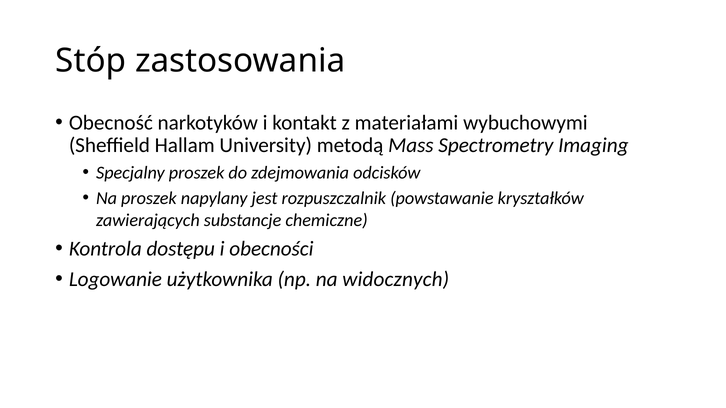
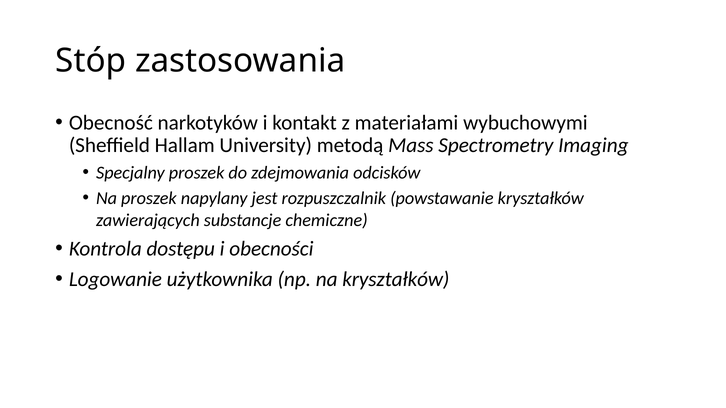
na widocznych: widocznych -> kryształków (396, 279)
